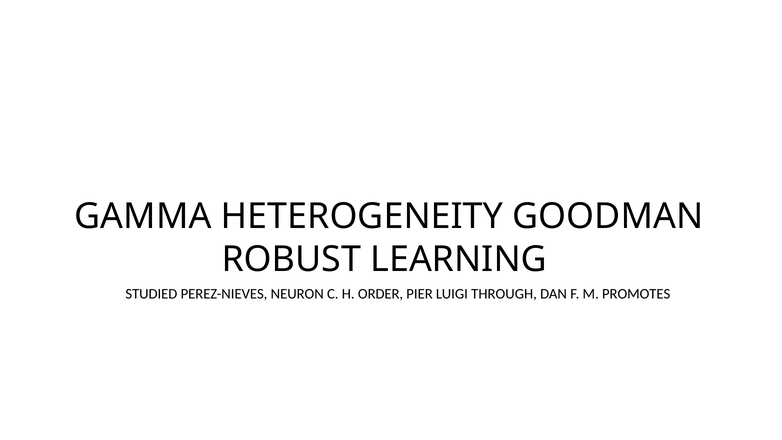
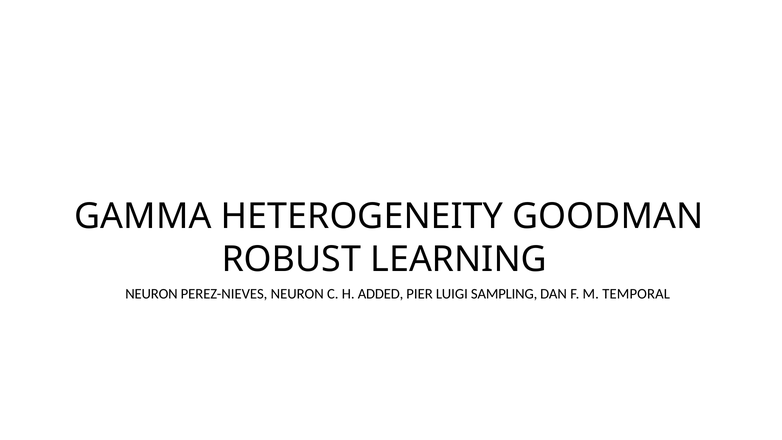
STUDIED: STUDIED -> NEURON (151, 294)
ORDER: ORDER -> ADDED (381, 294)
THROUGH: THROUGH -> SAMPLING (504, 294)
PROMOTES: PROMOTES -> TEMPORAL (636, 294)
